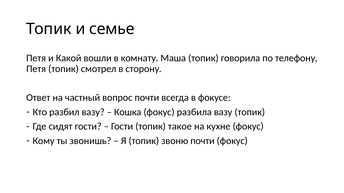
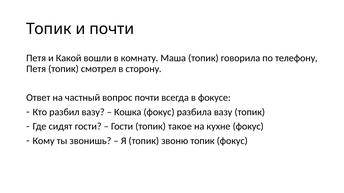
и семье: семье -> почти (112, 29)
звоню почти: почти -> топик (202, 141)
